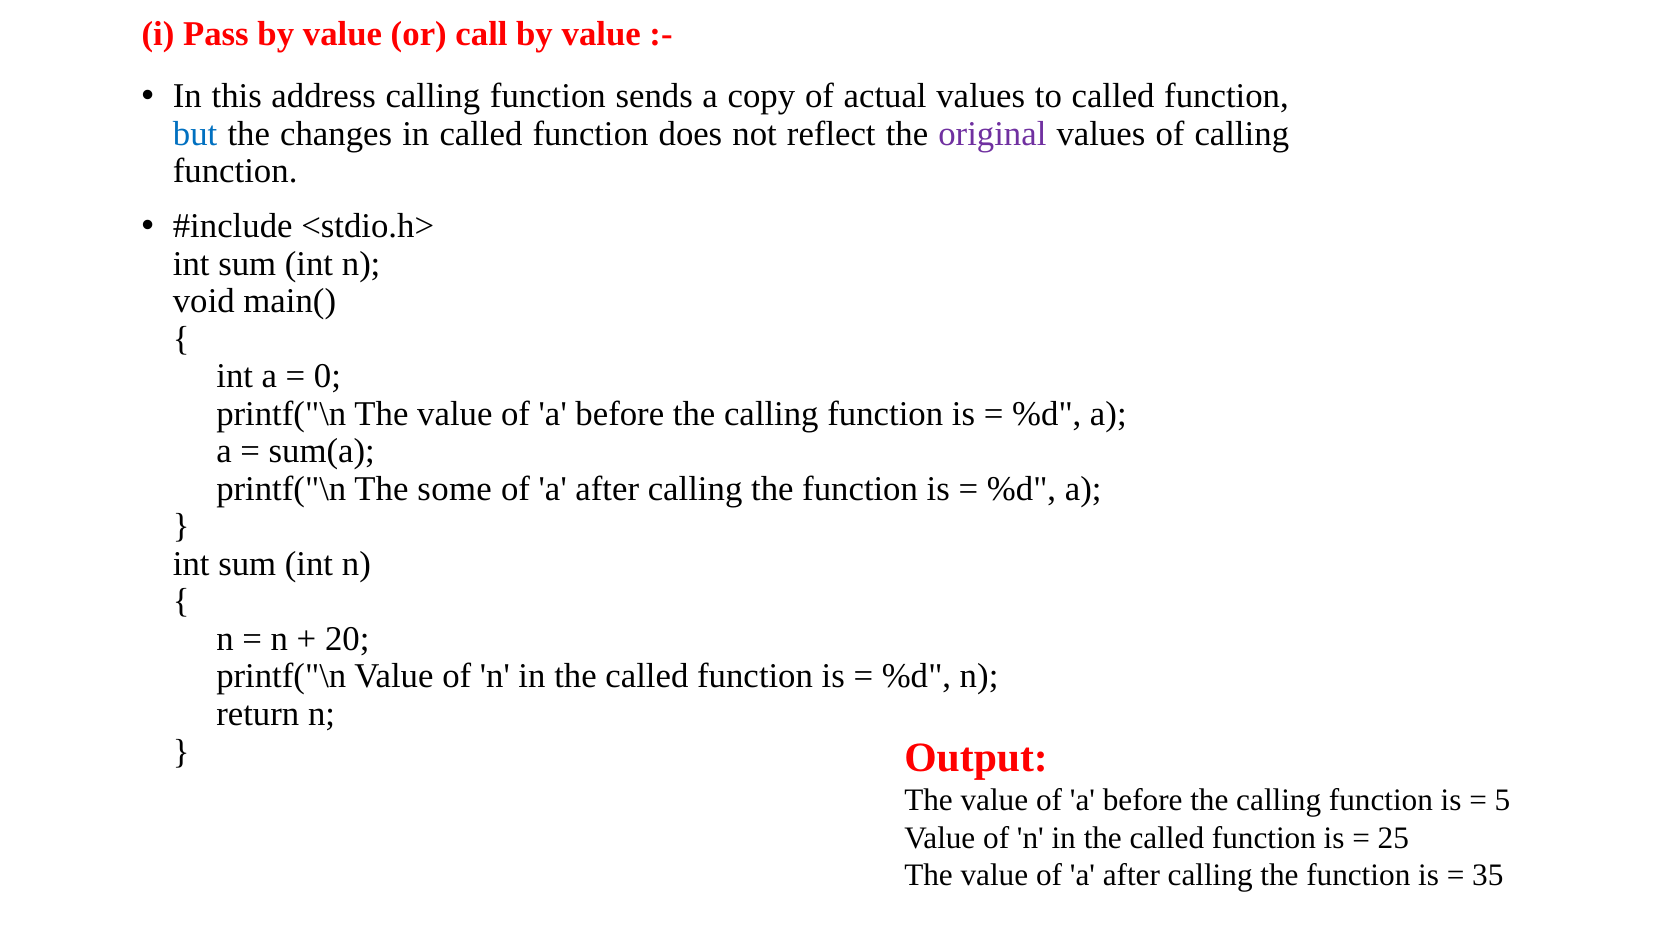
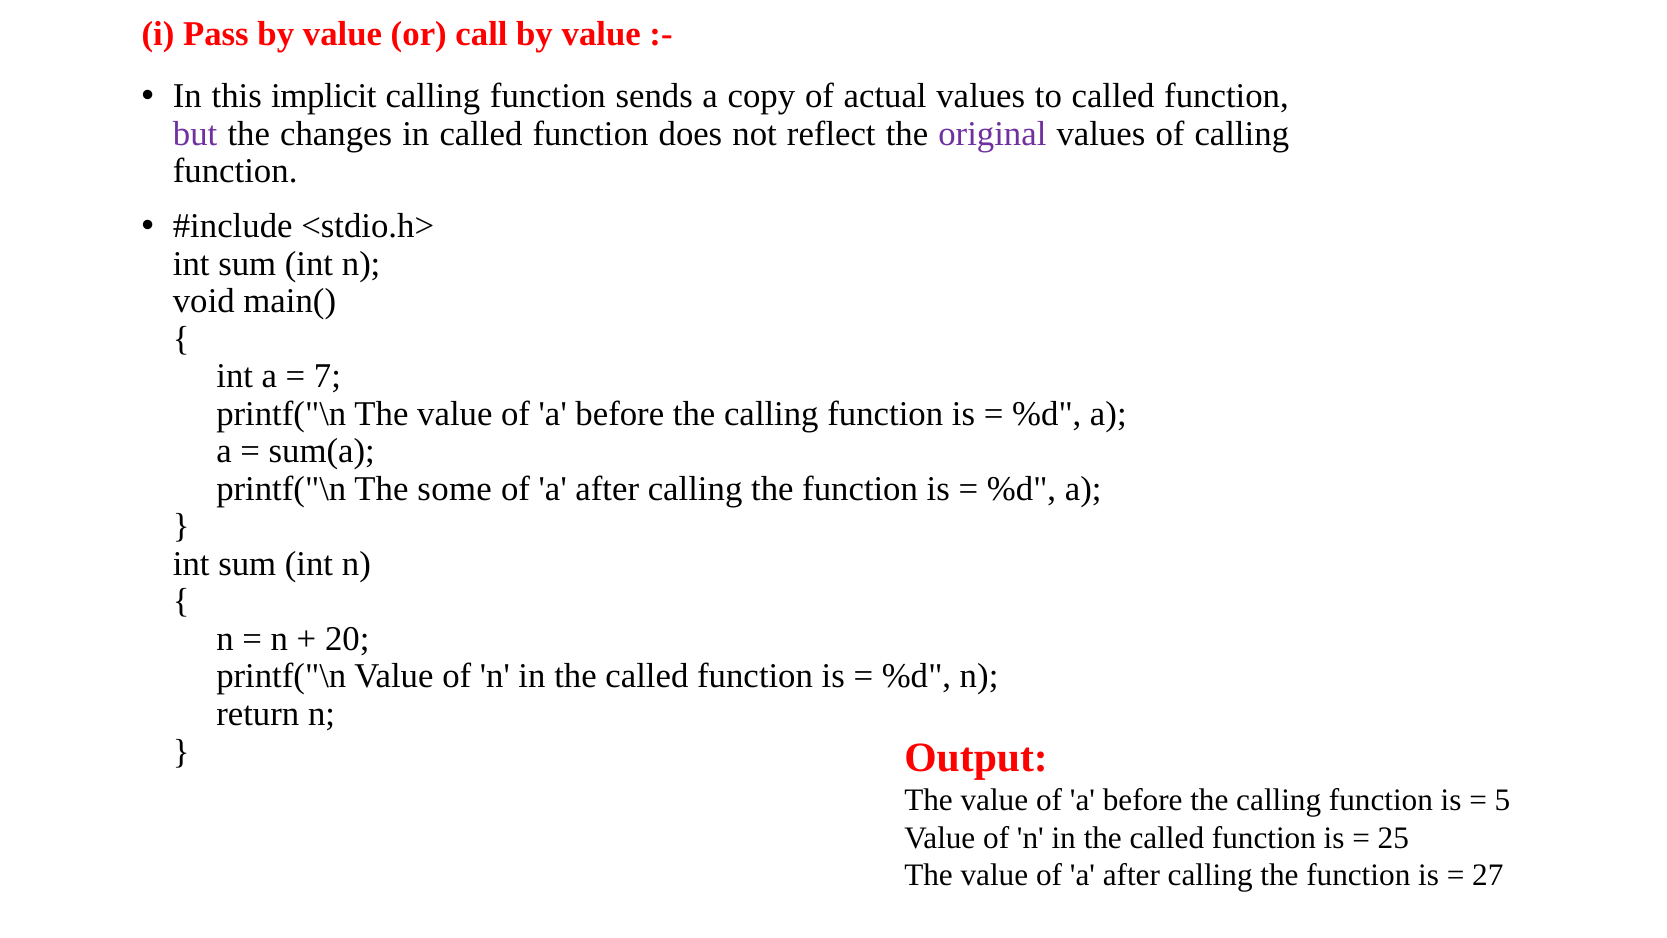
address: address -> implicit (324, 96)
but colour: blue -> purple (195, 134)
0: 0 -> 7 (328, 376)
35: 35 -> 27 (1488, 875)
